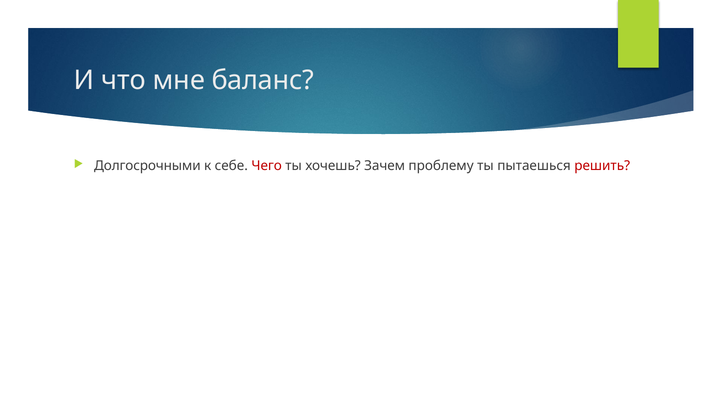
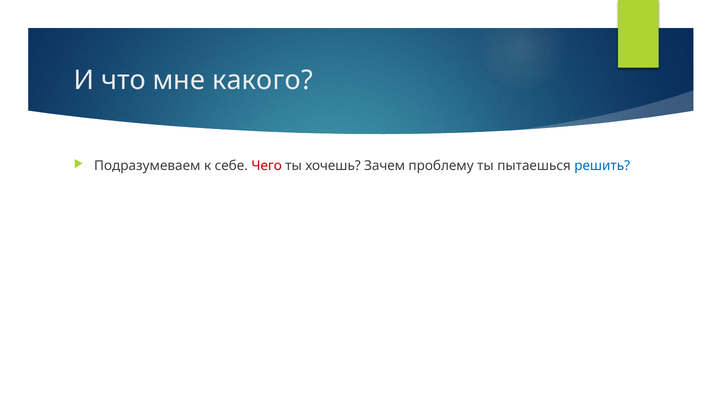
баланс: баланс -> какого (262, 80)
Долгосрочными: Долгосрочными -> Подразумеваем (147, 166)
решить colour: red -> blue (602, 166)
